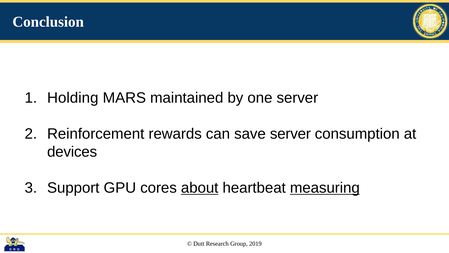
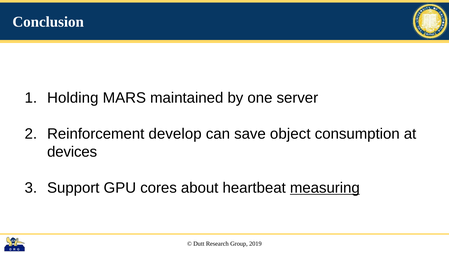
rewards: rewards -> develop (175, 134)
save server: server -> object (290, 134)
about underline: present -> none (200, 188)
